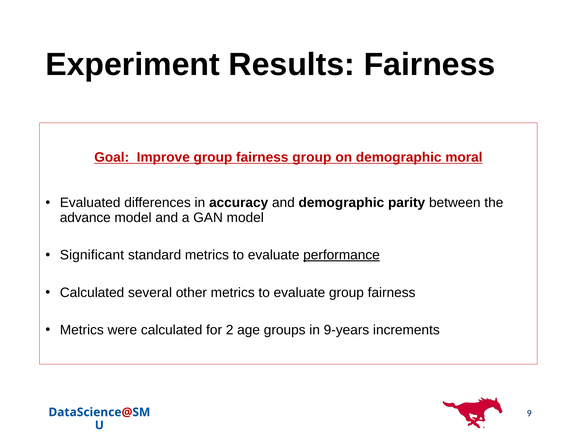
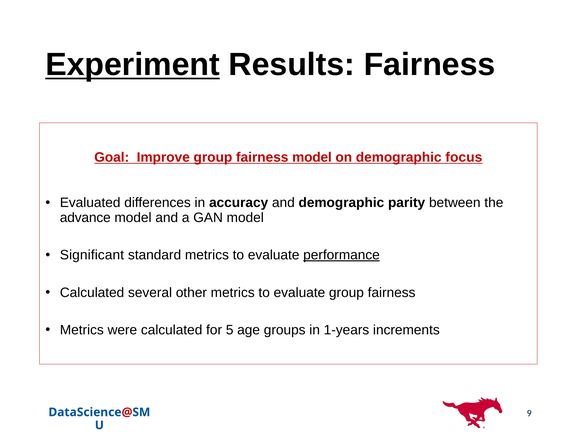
Experiment underline: none -> present (133, 65)
fairness group: group -> model (312, 157)
moral: moral -> focus (464, 157)
2: 2 -> 5 (230, 330)
9-years: 9-years -> 1-years (346, 330)
